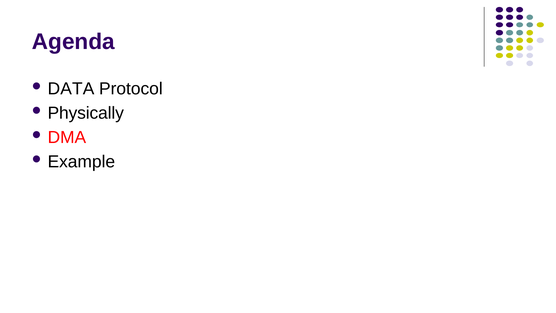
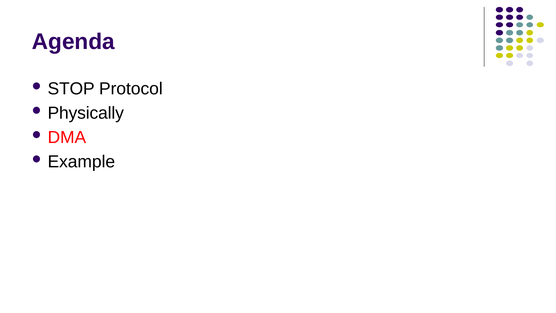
DATA: DATA -> STOP (71, 89)
